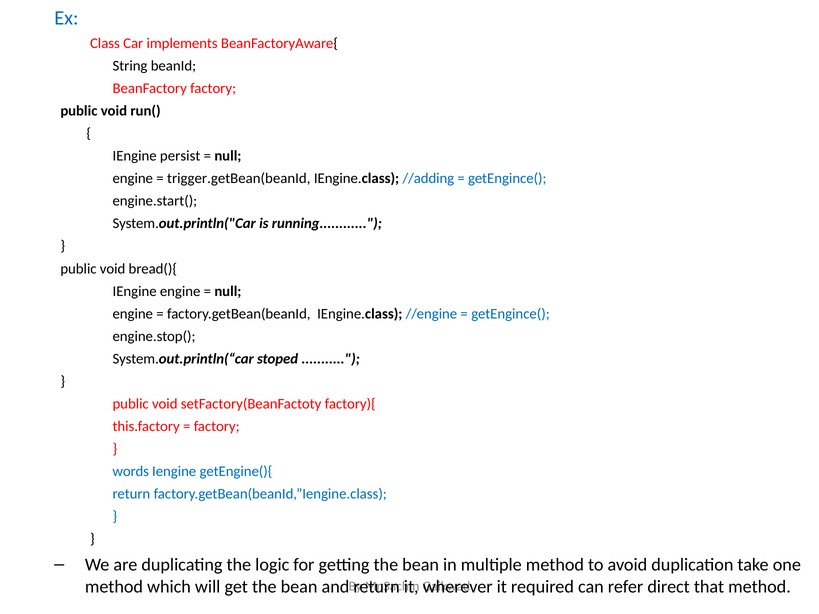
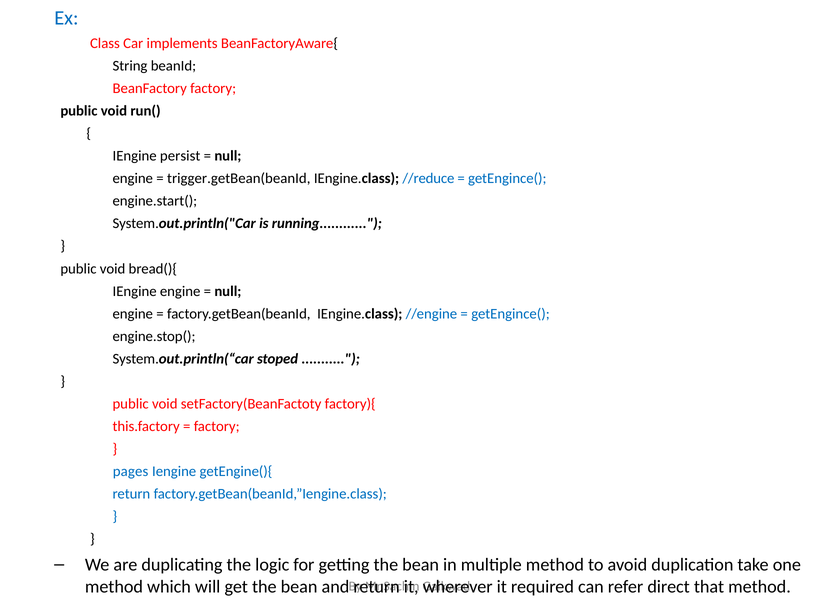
//adding: //adding -> //reduce (428, 179)
words: words -> pages (131, 472)
